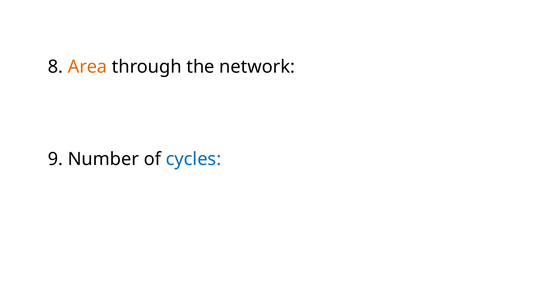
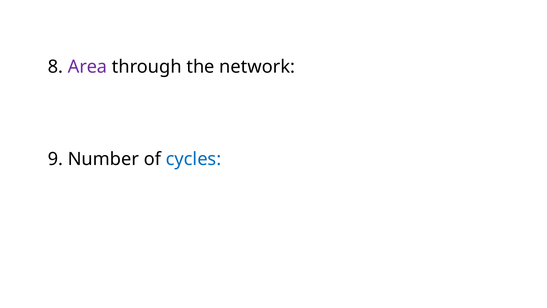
Area colour: orange -> purple (87, 67)
